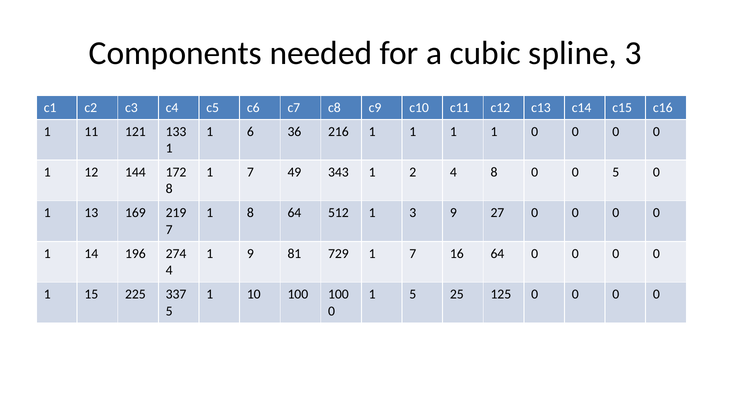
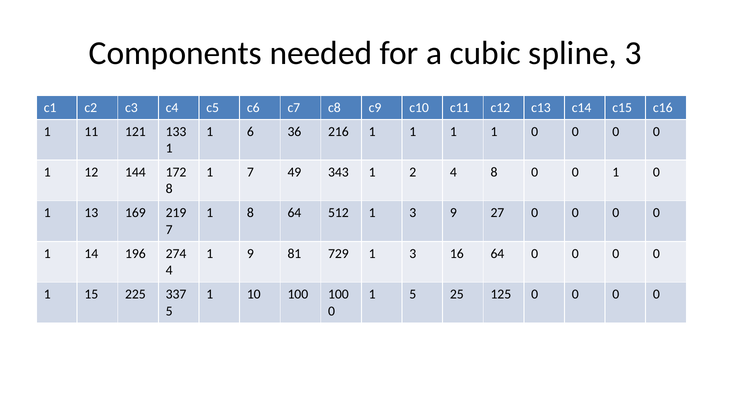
8 0 0 5: 5 -> 1 (616, 172)
729 1 7: 7 -> 3 (413, 254)
